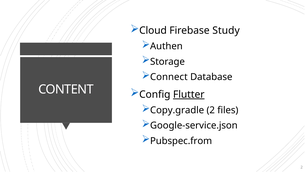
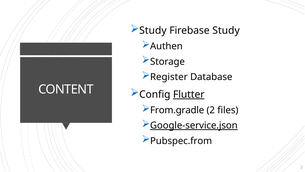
Cloud: Cloud -> Study (153, 30)
Connect: Connect -> Register (169, 77)
Copy.gradle: Copy.gradle -> From.gradle (177, 110)
Google-service.json underline: none -> present (194, 125)
